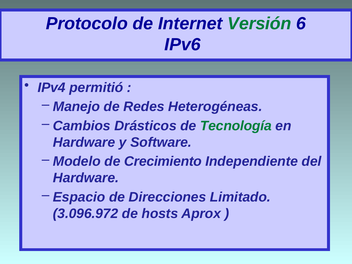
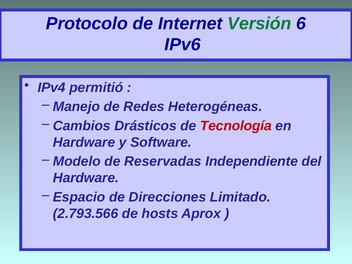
Tecnología colour: green -> red (236, 126)
Crecimiento: Crecimiento -> Reservadas (163, 161)
3.096.972: 3.096.972 -> 2.793.566 (86, 214)
